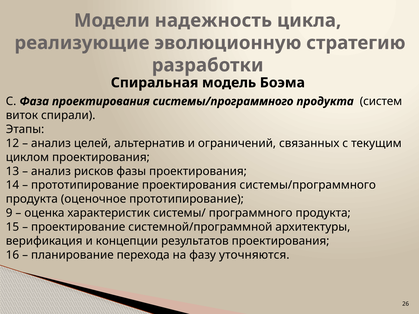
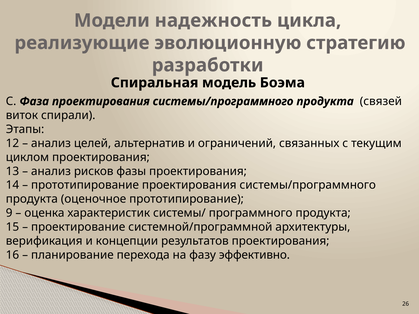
систем: систем -> связей (381, 101)
уточняются: уточняются -> эффективно (254, 255)
